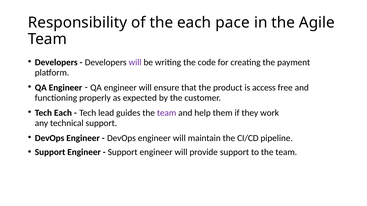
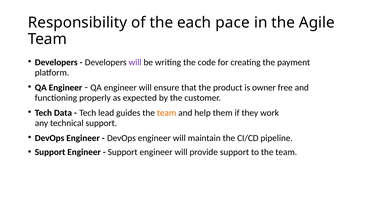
access: access -> owner (264, 88)
Tech Each: Each -> Data (63, 113)
team colour: purple -> orange (167, 113)
